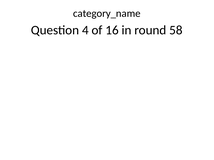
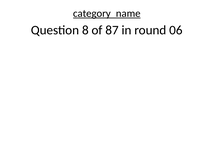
category_name underline: none -> present (107, 14)
4: 4 -> 8 (85, 30)
16: 16 -> 87 (112, 30)
58: 58 -> 06 (176, 30)
